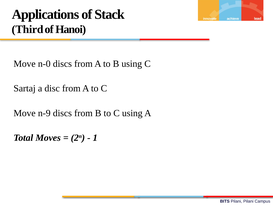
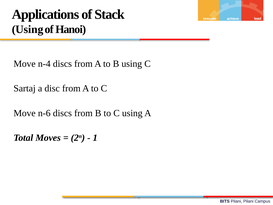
Third: Third -> Using (28, 29)
n-0: n-0 -> n-4 (44, 64)
n-9: n-9 -> n-6 (44, 113)
